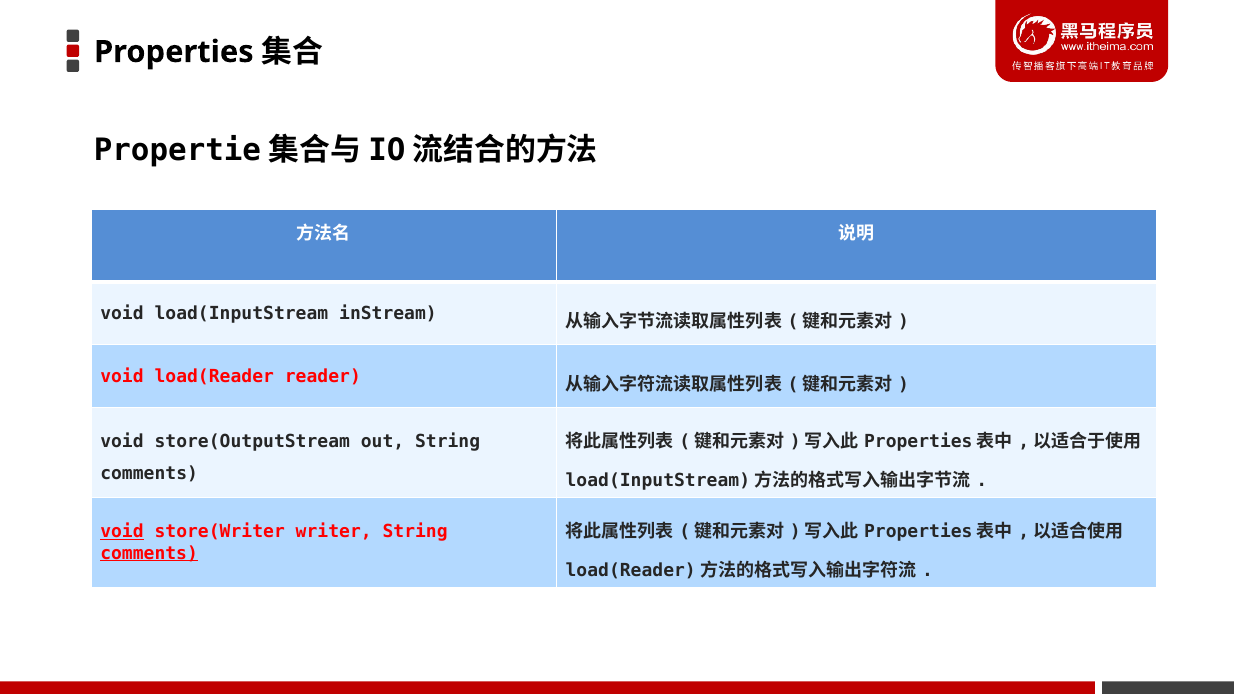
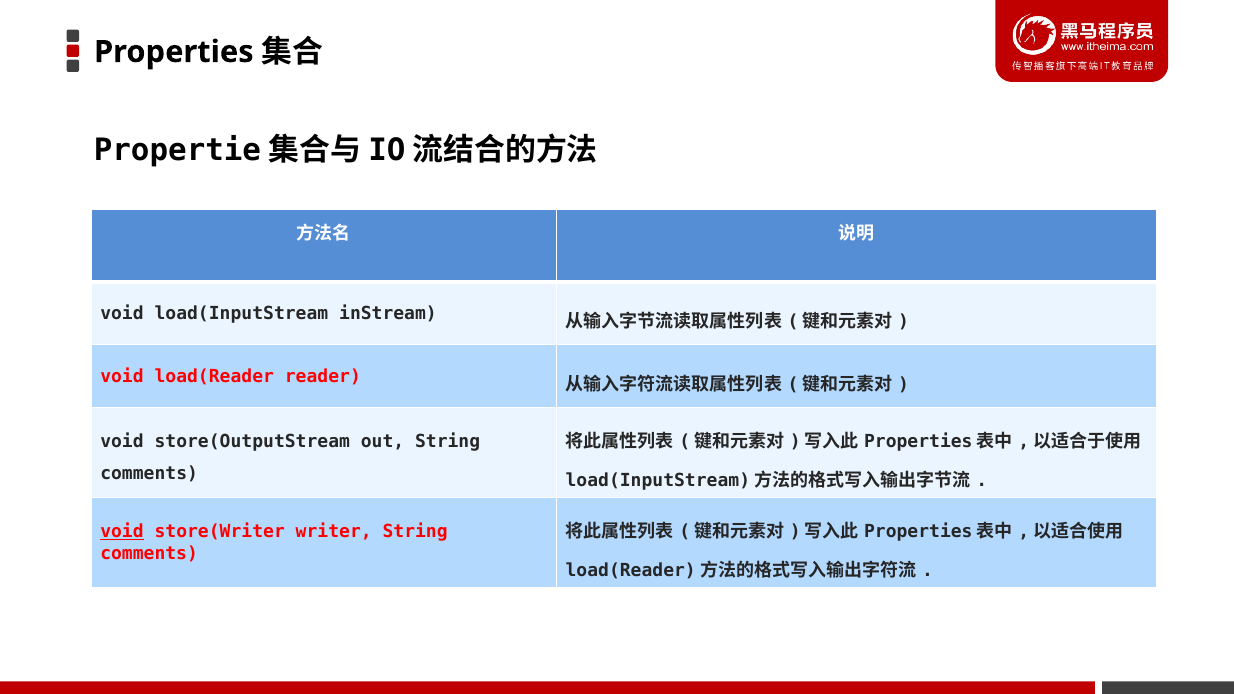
comments underline: present -> none (149, 553)
